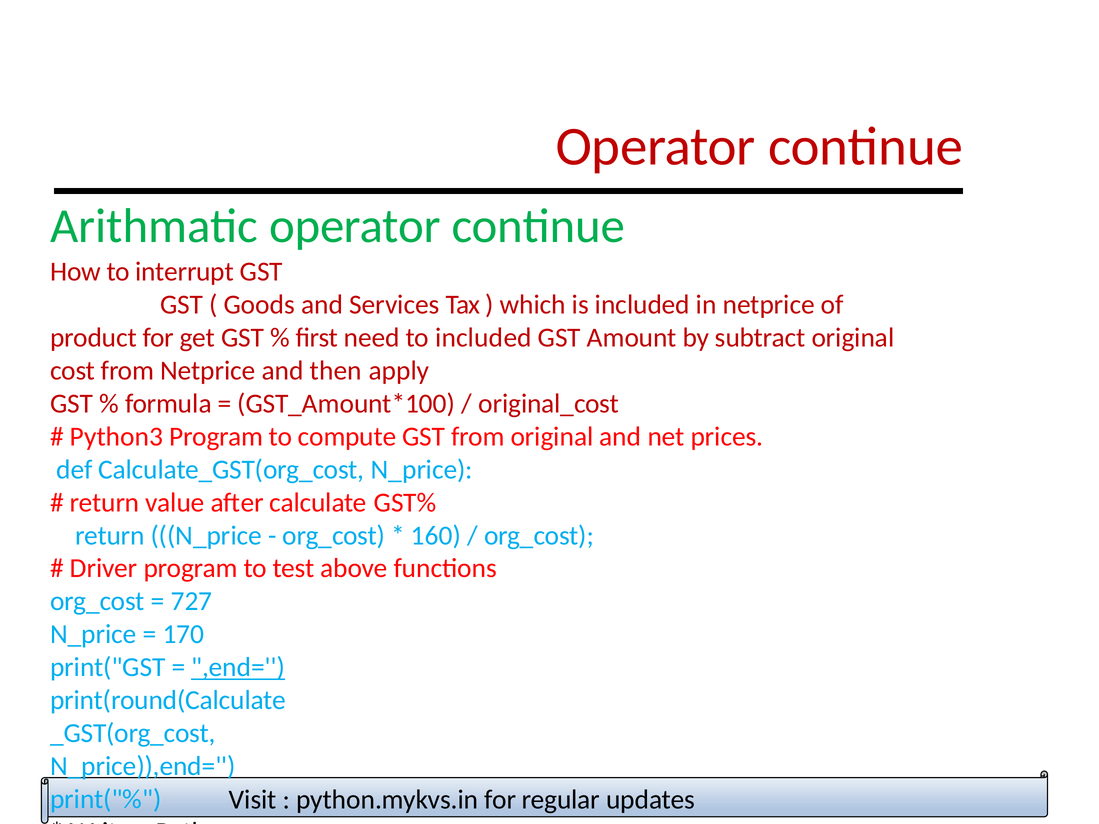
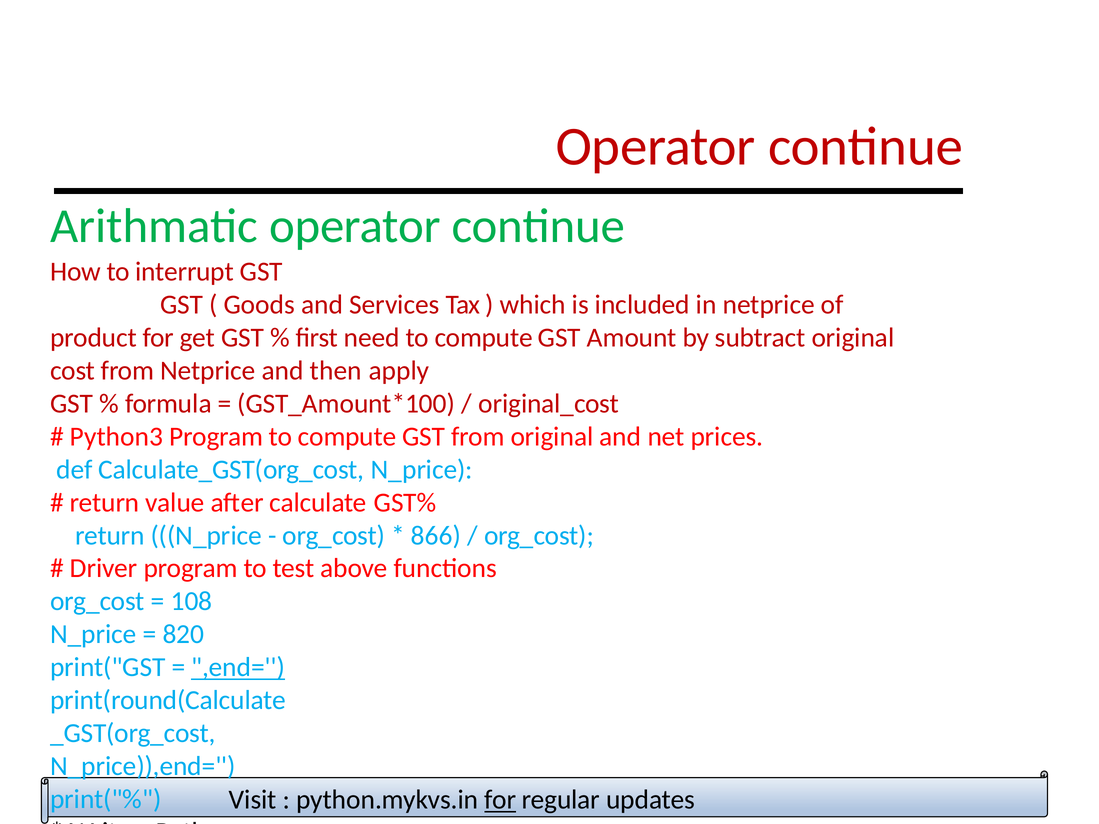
need to included: included -> compute (484, 338)
160: 160 -> 866 (436, 536)
727: 727 -> 108 (191, 602)
170: 170 -> 820 (183, 635)
for underline: none -> present (500, 800)
